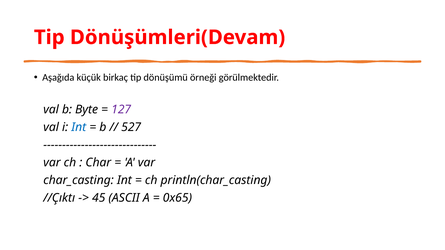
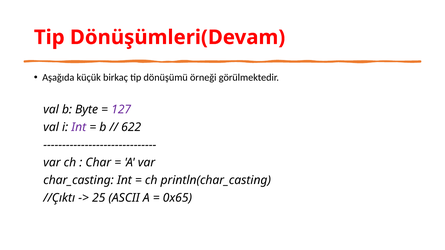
Int colour: blue -> purple (79, 127)
527: 527 -> 622 (131, 127)
45: 45 -> 25 (99, 198)
